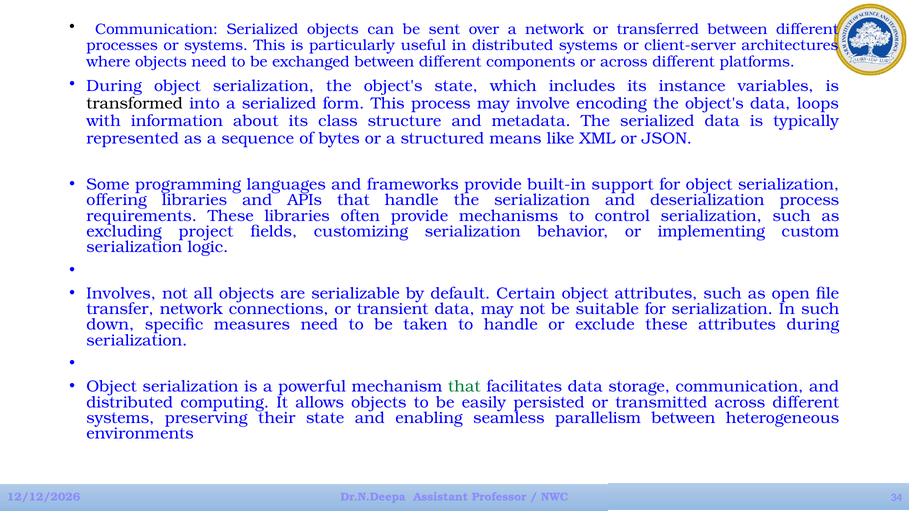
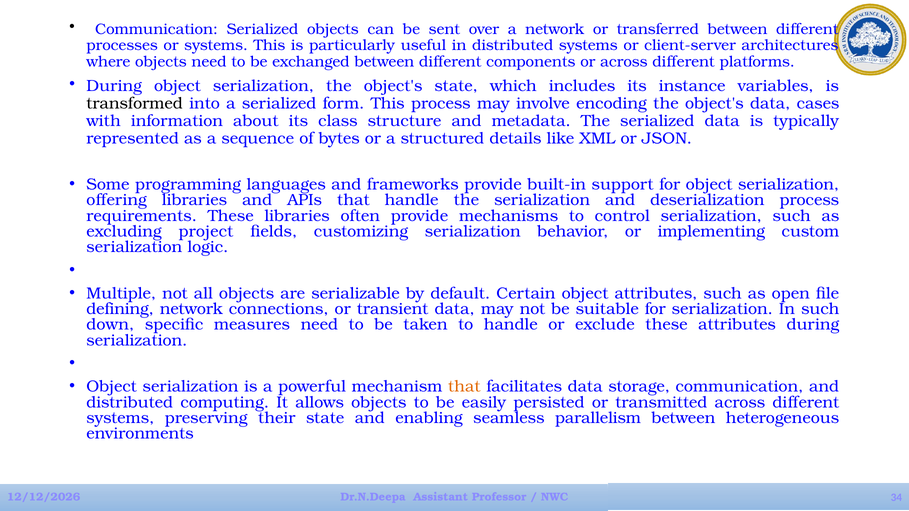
loops: loops -> cases (818, 104)
means: means -> details (515, 138)
Involves: Involves -> Multiple (121, 294)
transfer: transfer -> defining (120, 309)
that colour: green -> orange (464, 387)
